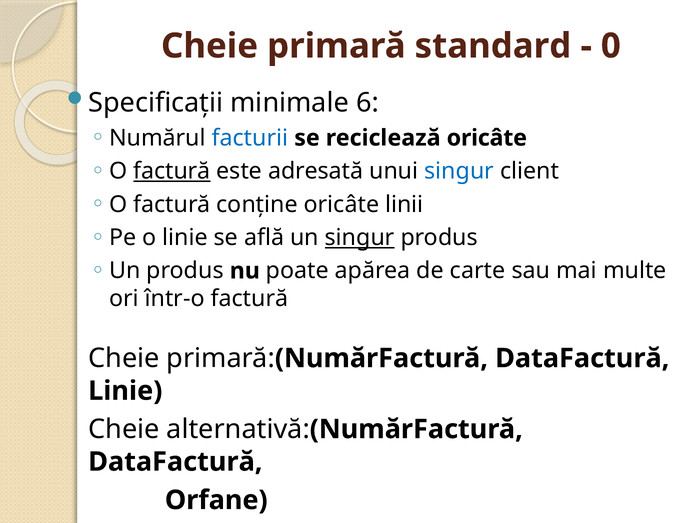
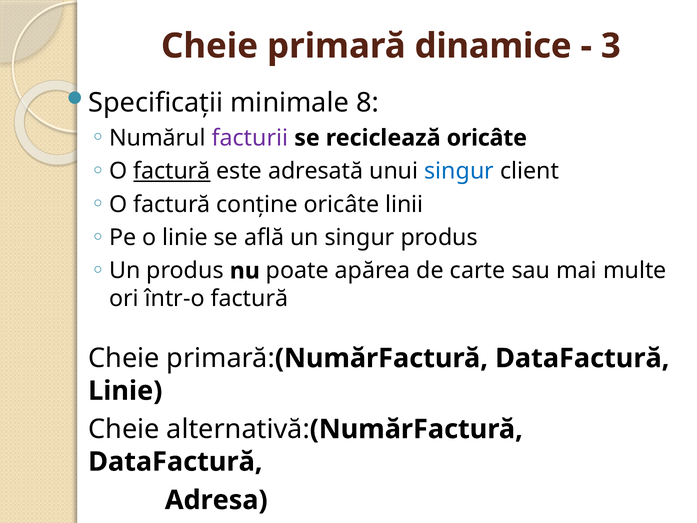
standard: standard -> dinamice (493, 46)
0: 0 -> 3 (611, 46)
6: 6 -> 8 (367, 103)
facturii colour: blue -> purple (250, 138)
singur underline: present -> none (360, 237)
Orfane: Orfane -> Adresa (216, 500)
